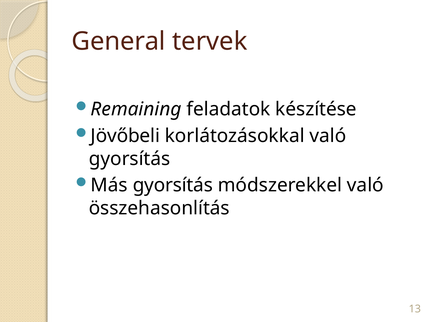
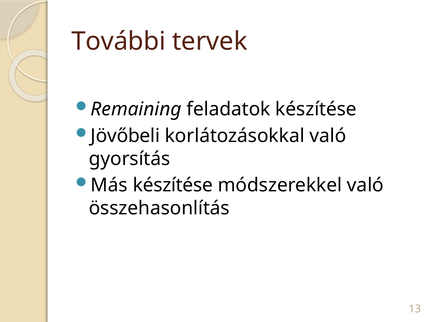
General: General -> További (119, 41)
Más gyorsítás: gyorsítás -> készítése (173, 185)
